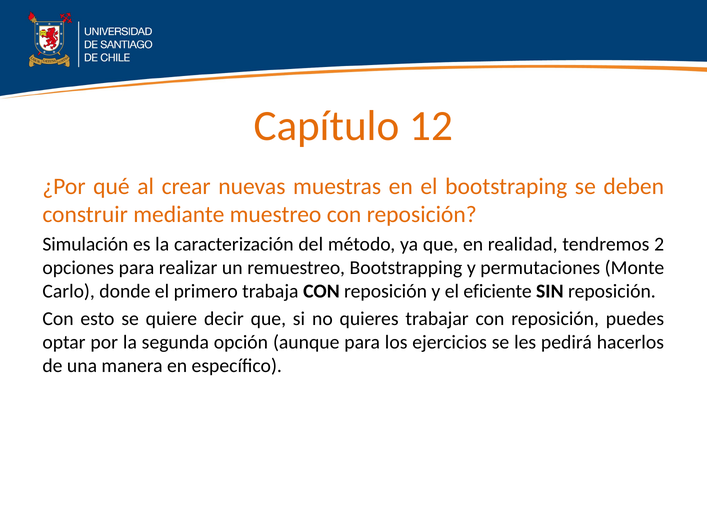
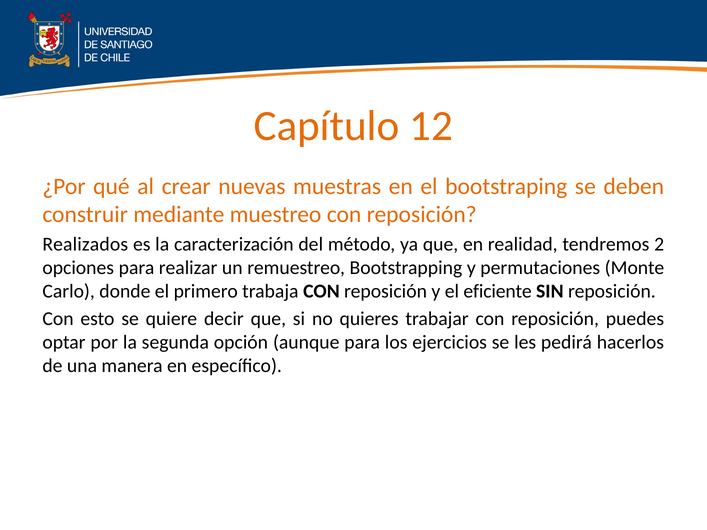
Simulación: Simulación -> Realizados (85, 244)
